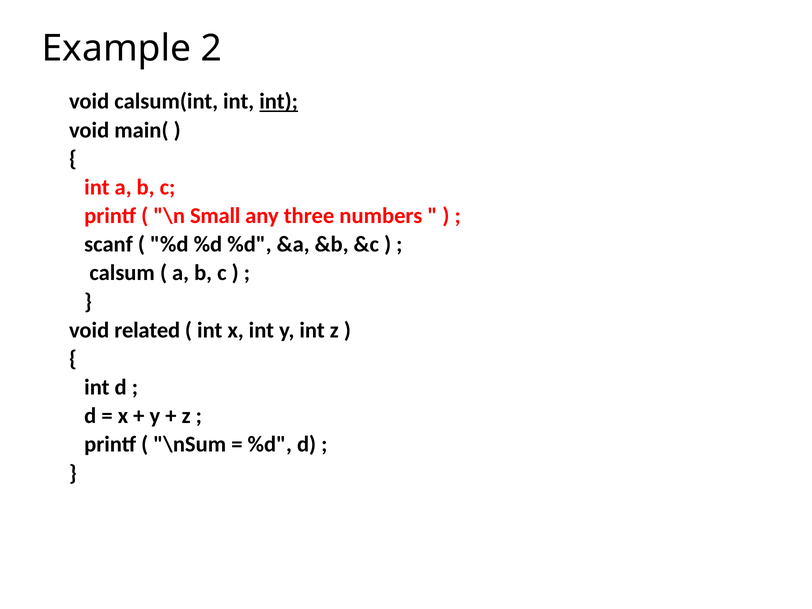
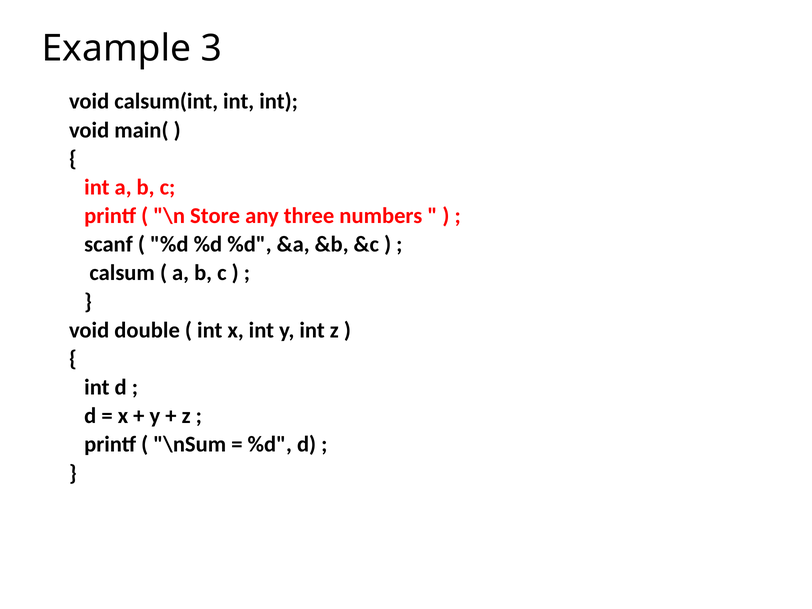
2: 2 -> 3 (212, 48)
int underline: present -> none (279, 102)
Small: Small -> Store (215, 216)
related: related -> double (147, 330)
